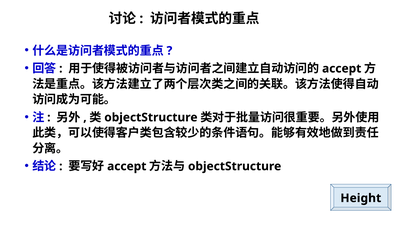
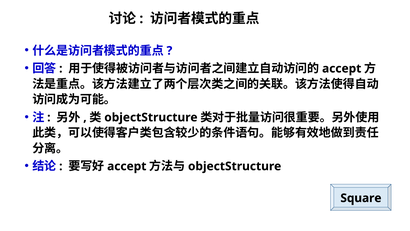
Height: Height -> Square (361, 198)
